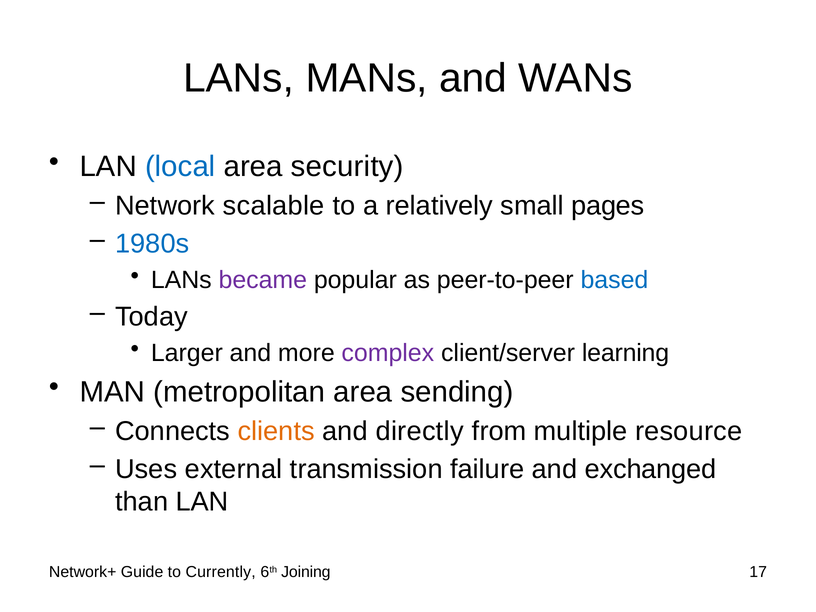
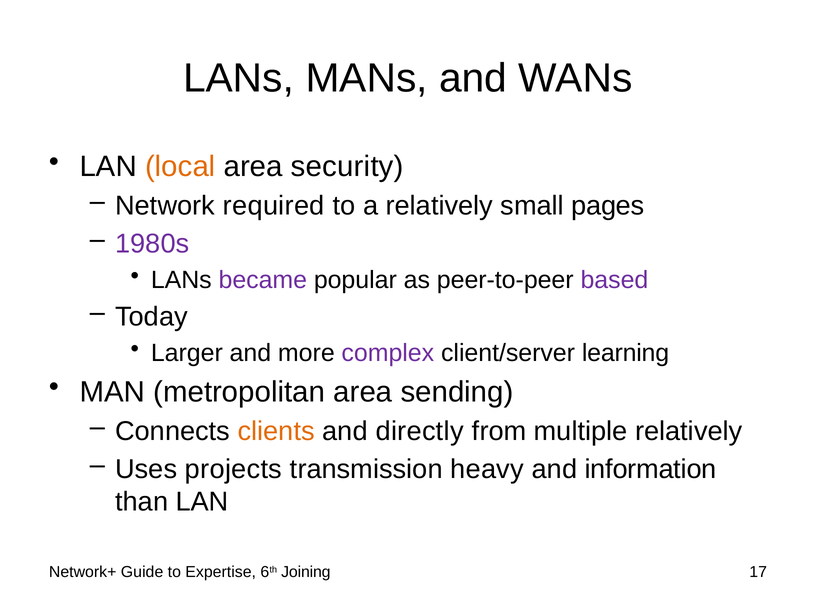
local colour: blue -> orange (180, 167)
scalable: scalable -> required (274, 206)
1980s colour: blue -> purple (152, 244)
based colour: blue -> purple (614, 280)
multiple resource: resource -> relatively (689, 431)
external: external -> projects (233, 469)
failure: failure -> heavy (487, 469)
exchanged: exchanged -> information (651, 469)
Currently: Currently -> Expertise (221, 572)
